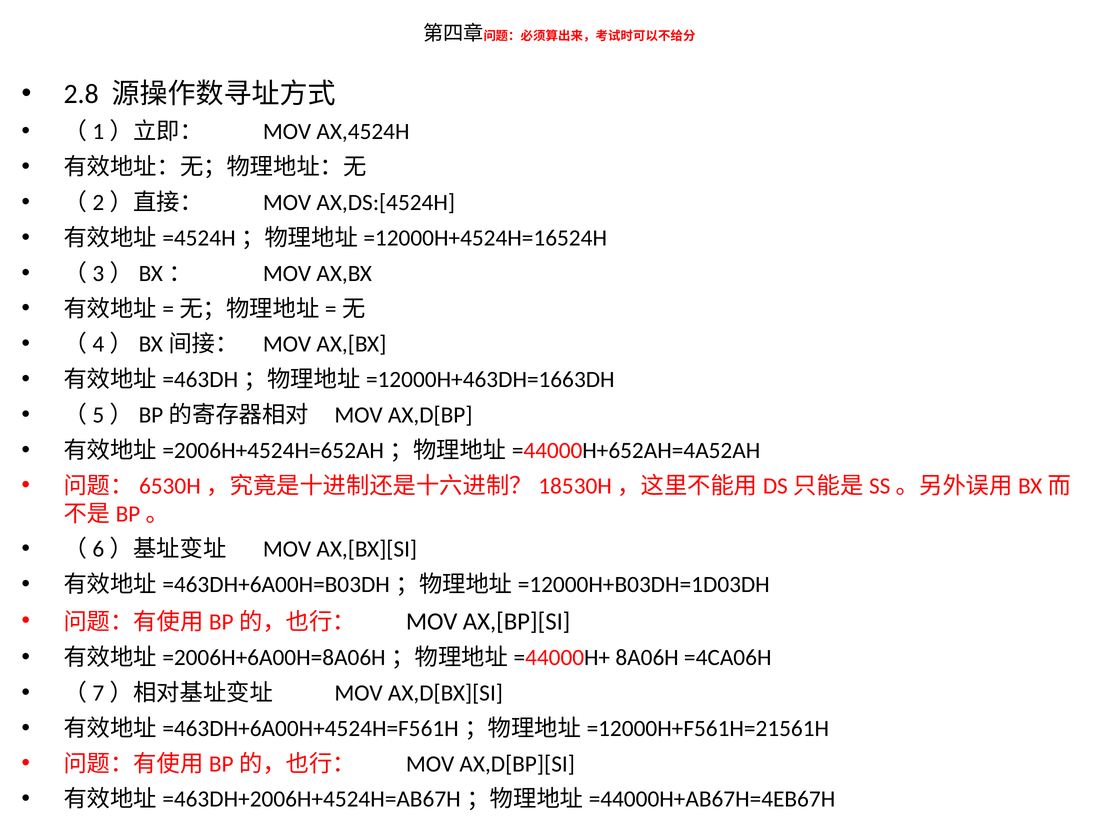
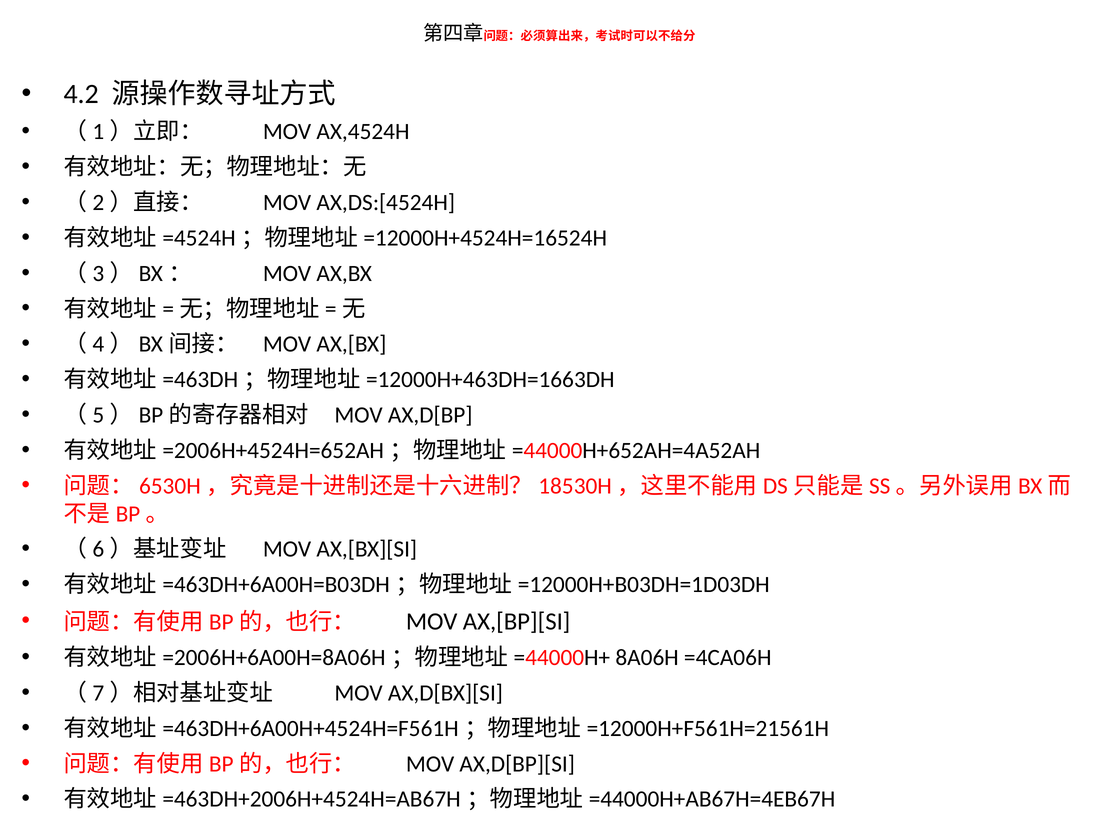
2.8: 2.8 -> 4.2 (81, 94)
